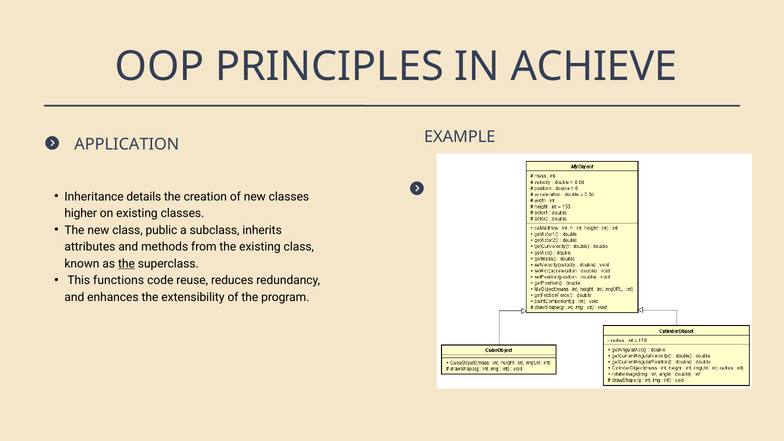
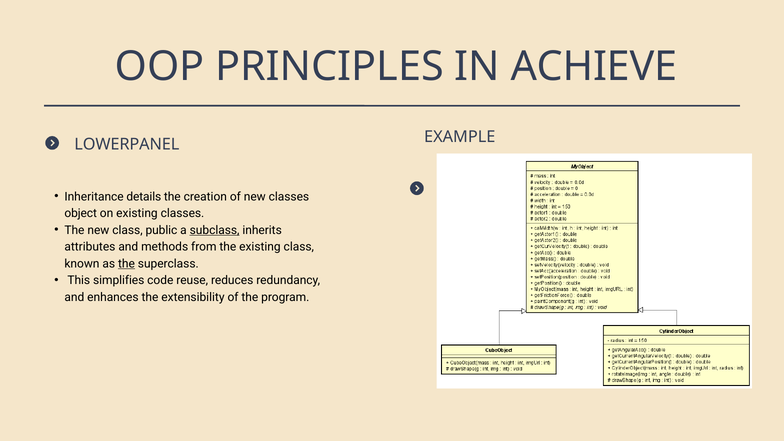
APPLICATION: APPLICATION -> LOWERPANEL (127, 144)
higher: higher -> object (81, 213)
subclass underline: none -> present (215, 230)
functions: functions -> simplifies (119, 280)
